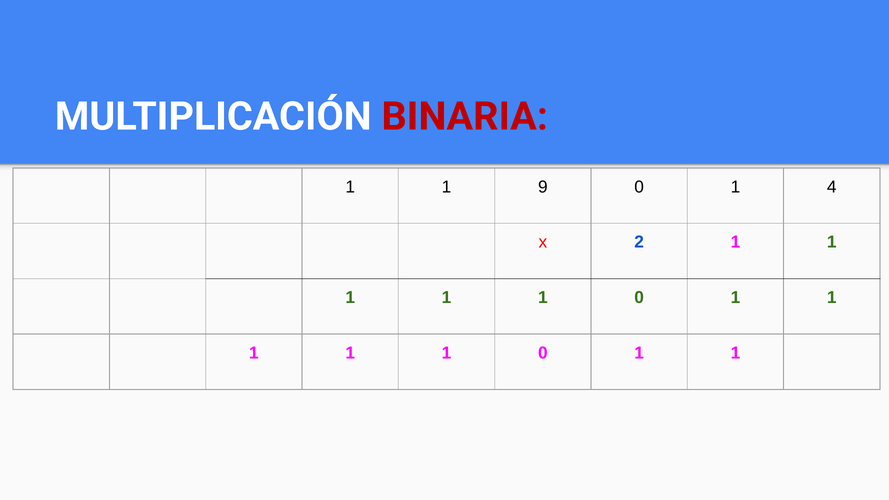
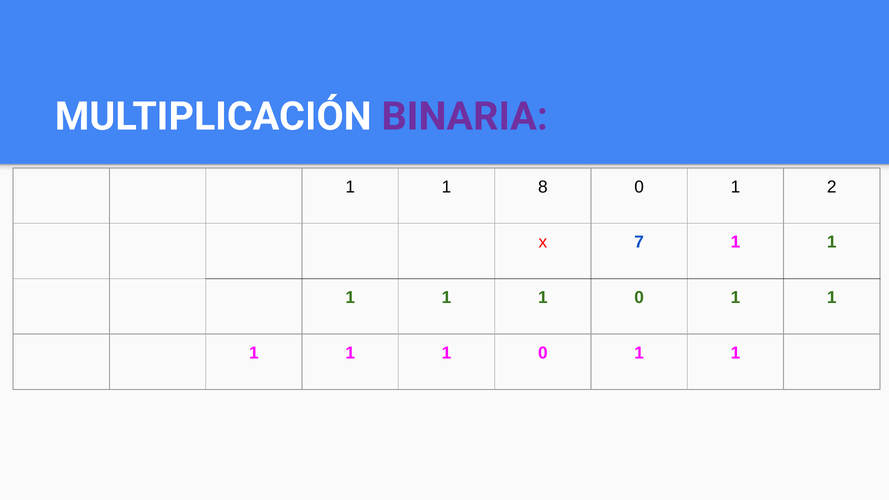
BINARIA colour: red -> purple (465, 117)
9: 9 -> 8 (543, 187)
4: 4 -> 2 (832, 187)
2: 2 -> 7 (639, 242)
